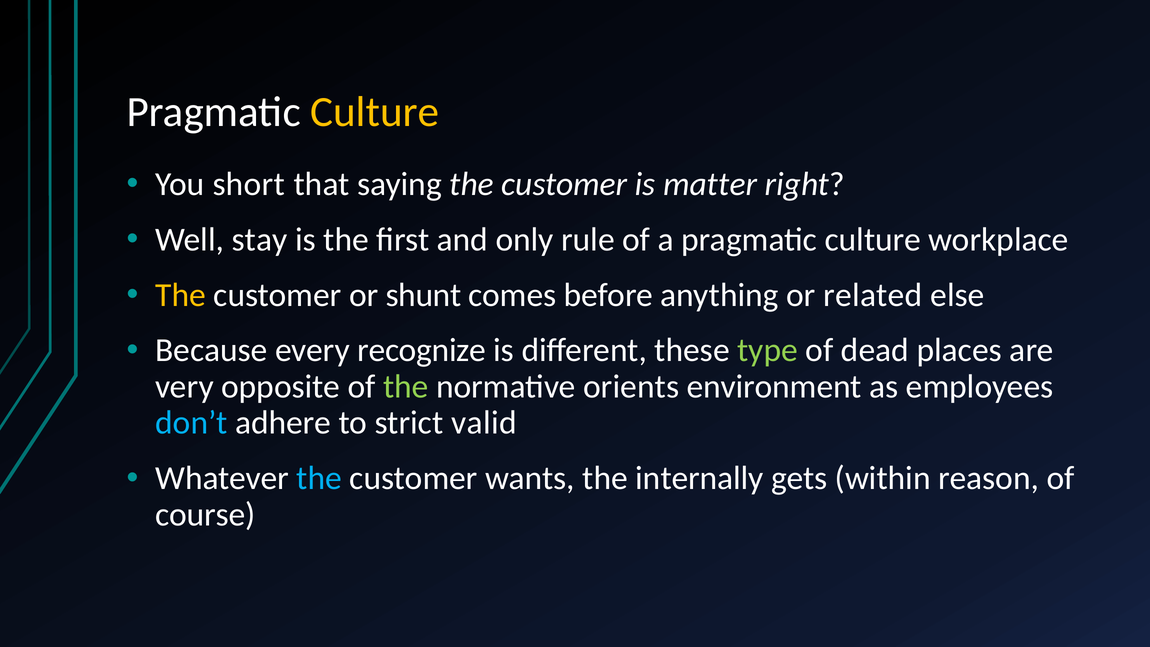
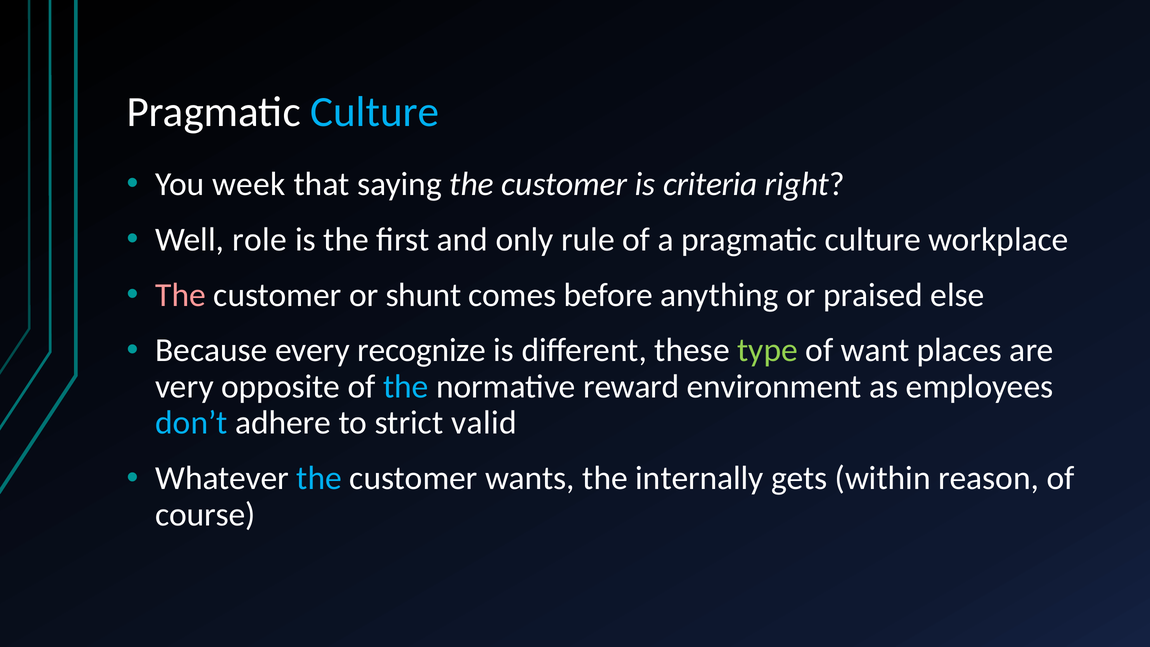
Culture colour: yellow -> light blue (375, 112)
short: short -> week (249, 184)
matter: matter -> criteria (710, 184)
stay: stay -> role (259, 240)
The colour: yellow -> pink (181, 295)
related: related -> praised (873, 295)
dead: dead -> want (875, 350)
the colour: light green -> light blue (406, 387)
orients: orients -> reward (631, 387)
